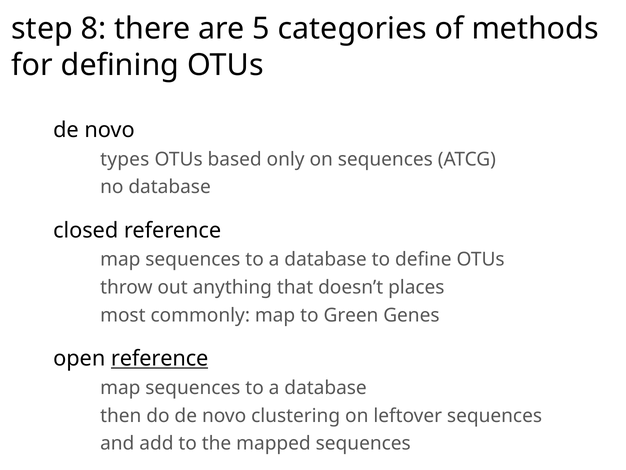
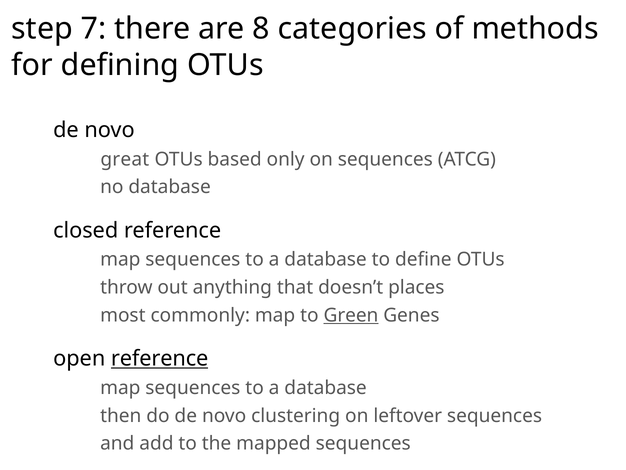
8: 8 -> 7 (94, 29)
5: 5 -> 8 (261, 29)
types: types -> great (125, 159)
Green underline: none -> present (351, 315)
